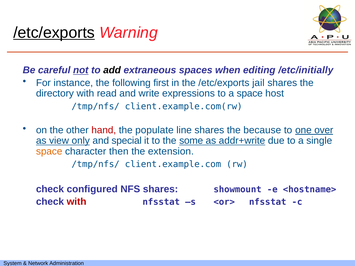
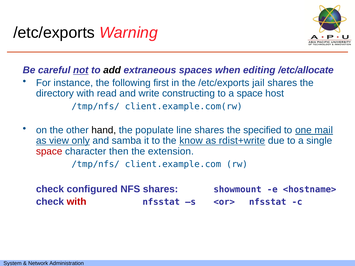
/etc/exports underline: present -> none (54, 33)
/etc/initially: /etc/initially -> /etc/allocate (306, 70)
expressions: expressions -> constructing (188, 94)
hand colour: red -> black (104, 130)
because: because -> specified (262, 130)
over: over -> mail (324, 130)
special: special -> samba (127, 141)
some: some -> know (191, 141)
addr+write: addr+write -> rdist+write (242, 141)
space colour: orange -> red (49, 151)
